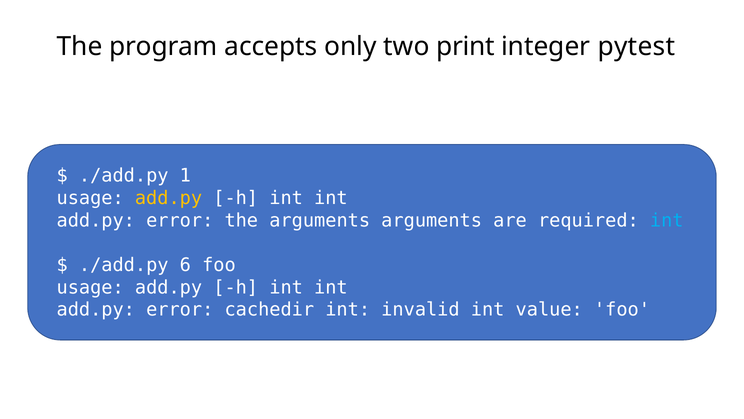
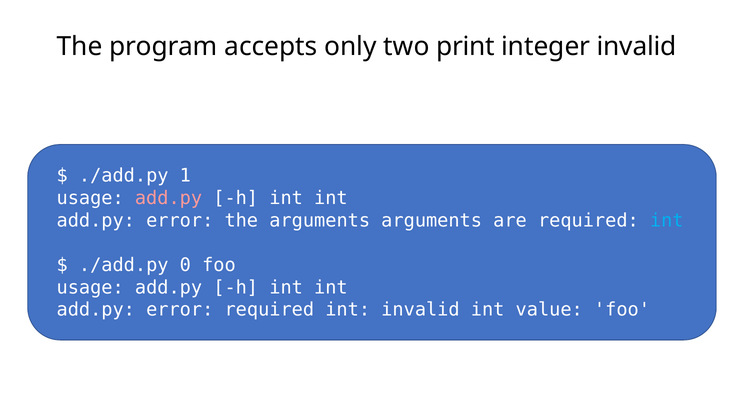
integer pytest: pytest -> invalid (637, 47)
add.py colour: yellow -> pink (169, 198)
6: 6 -> 0 (185, 265)
error cachedir: cachedir -> required (269, 309)
